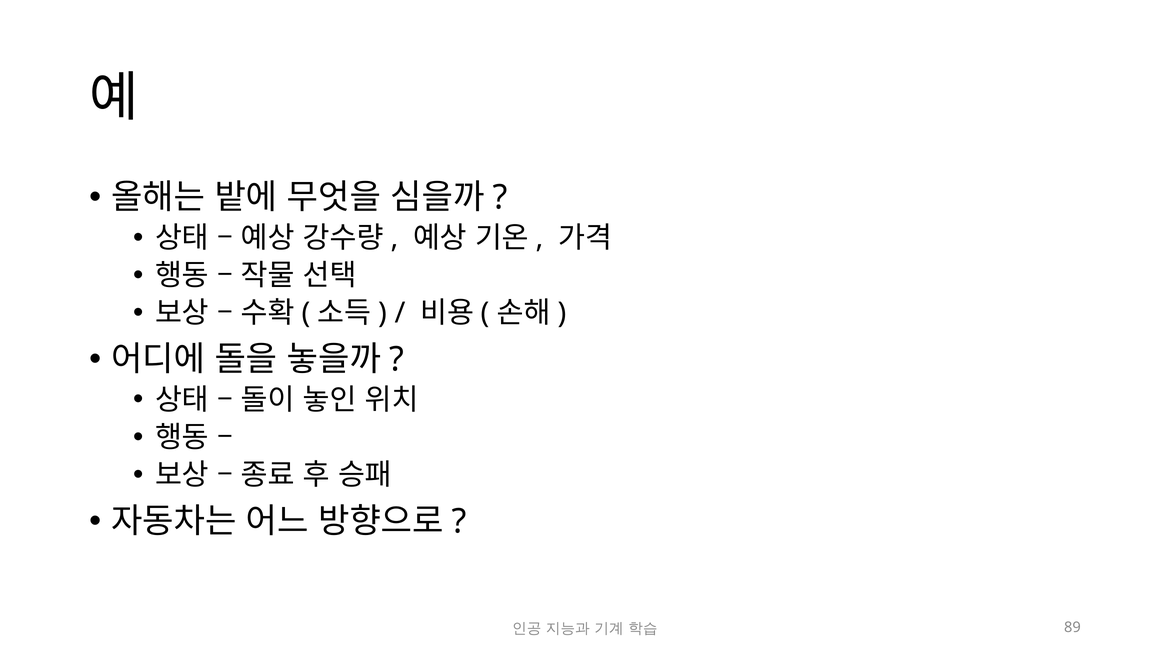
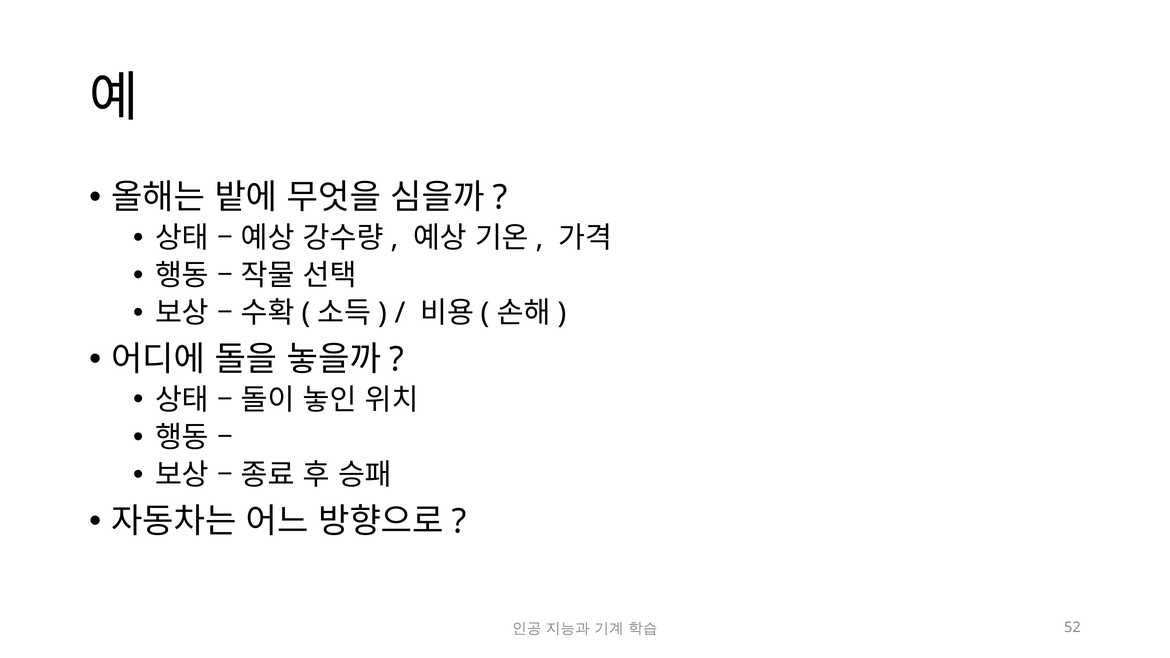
89: 89 -> 52 (1072, 627)
